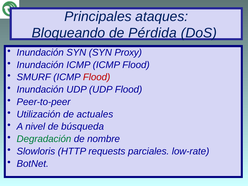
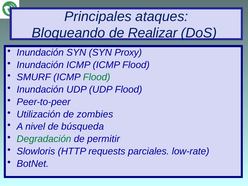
Pérdida: Pérdida -> Realizar (153, 33)
Flood colour: red -> green (97, 77)
actuales: actuales -> zombies (95, 114)
nombre: nombre -> permitir (104, 139)
